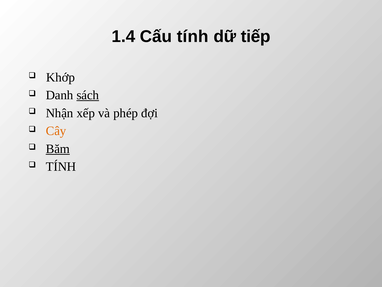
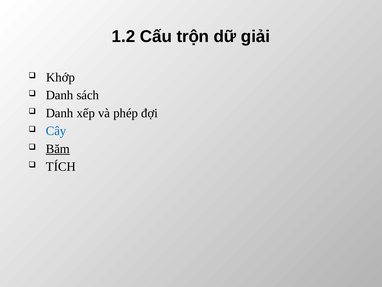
1.4: 1.4 -> 1.2 (123, 37)
Cấu tính: tính -> trộn (193, 37)
tiếp: tiếp -> giải (256, 37)
sách underline: present -> none (88, 95)
Nhận: Nhận -> Danh (60, 113)
Cây colour: orange -> blue (56, 131)
TÍNH: TÍNH -> TÍCH (61, 166)
